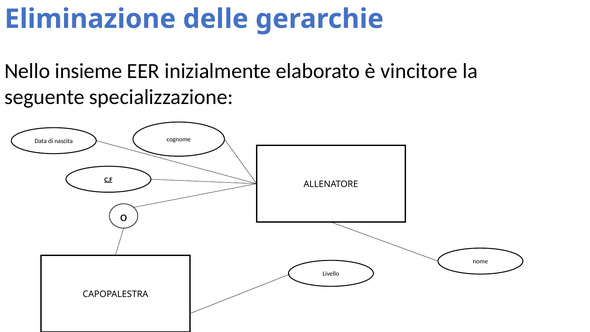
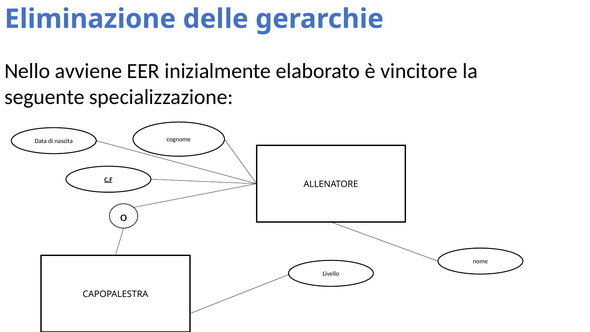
insieme: insieme -> avviene (89, 71)
